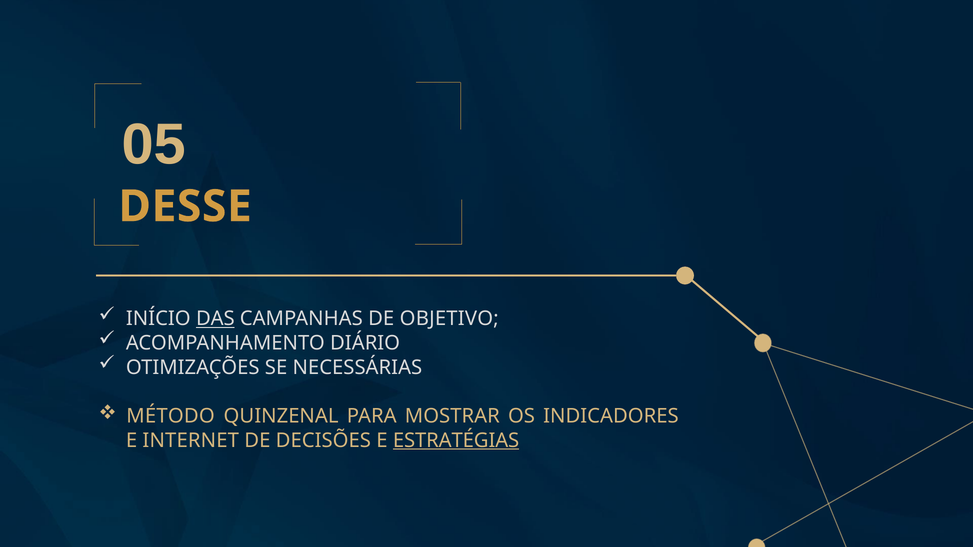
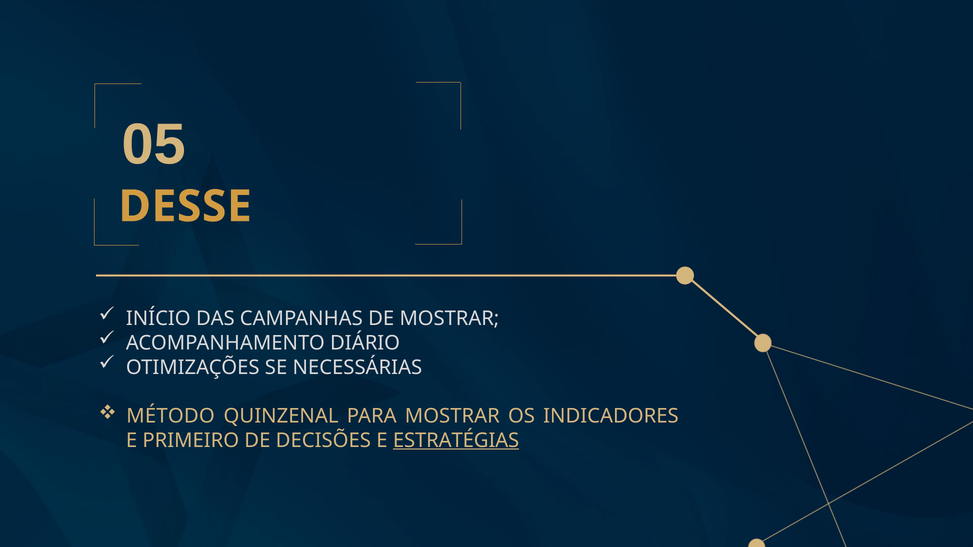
DAS underline: present -> none (215, 319)
DE OBJETIVO: OBJETIVO -> MOSTRAR (449, 319)
INTERNET: INTERNET -> PRIMEIRO (191, 441)
